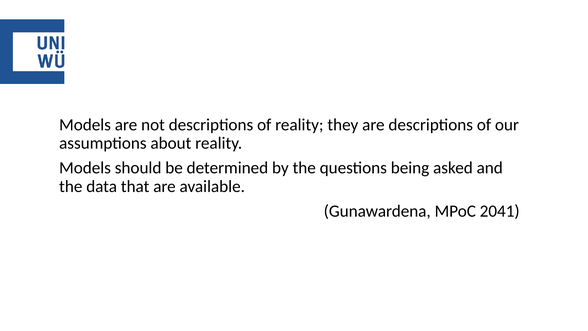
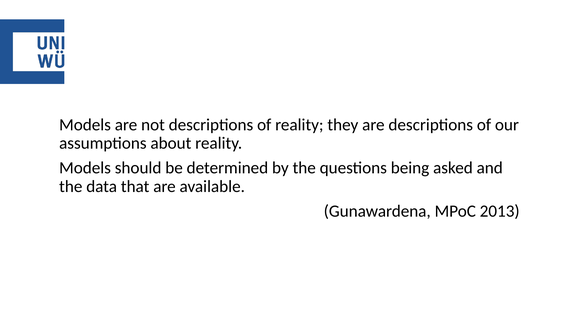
2041: 2041 -> 2013 (500, 211)
